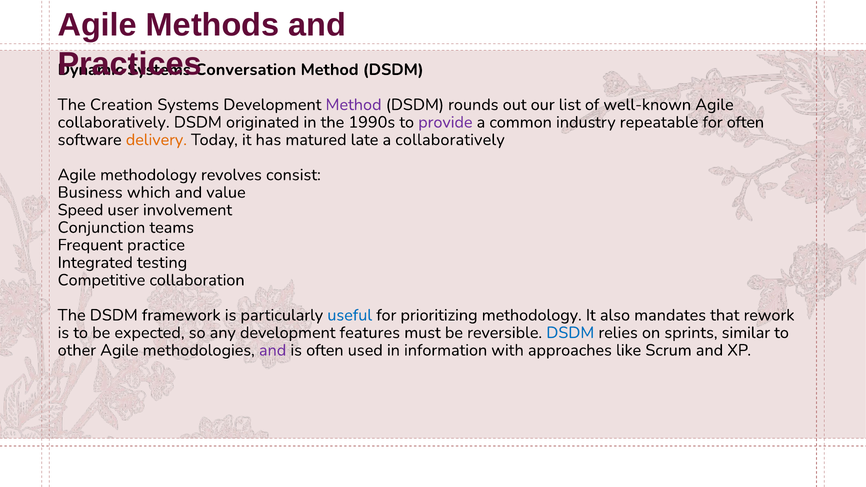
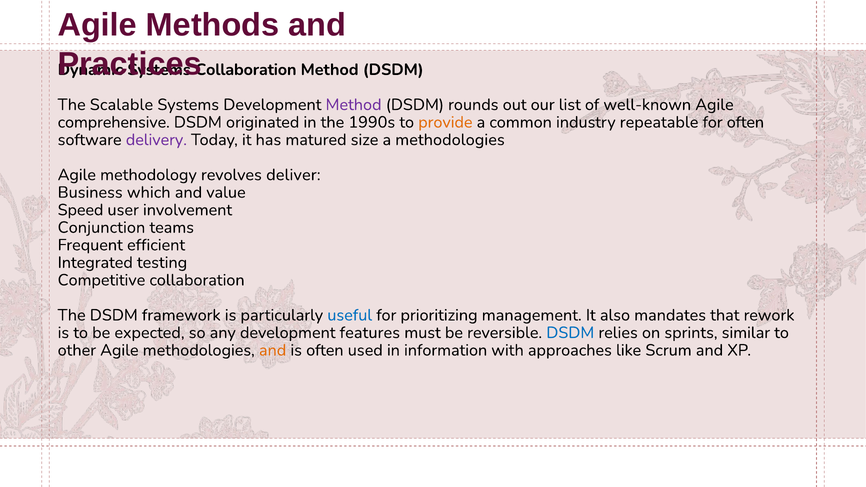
Conversation: Conversation -> Collaboration (246, 70)
Creation: Creation -> Scalable (121, 105)
collaboratively: collaboratively -> comprehensive (114, 122)
provide colour: purple -> orange (445, 122)
delivery colour: orange -> purple (156, 140)
late: late -> size (365, 140)
a collaboratively: collaboratively -> methodologies (450, 140)
consist: consist -> deliver (293, 175)
practice: practice -> efficient (156, 245)
prioritizing methodology: methodology -> management (532, 315)
and colour: purple -> orange (273, 350)
